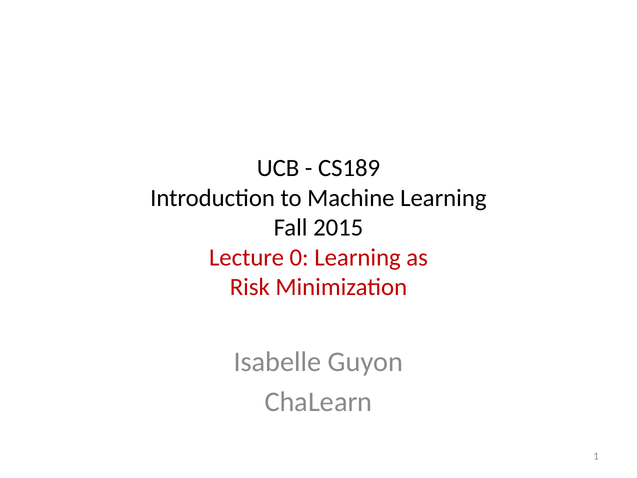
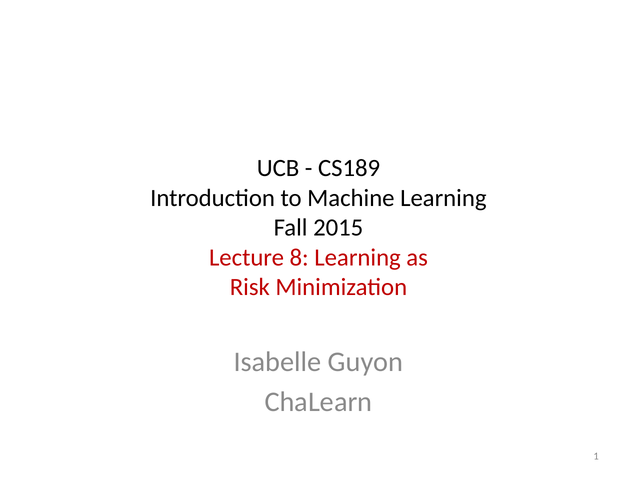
0: 0 -> 8 (299, 257)
